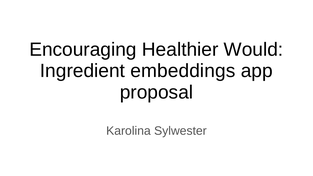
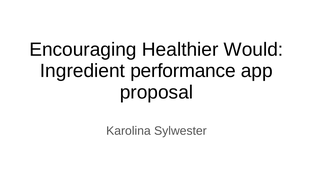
embeddings: embeddings -> performance (183, 71)
